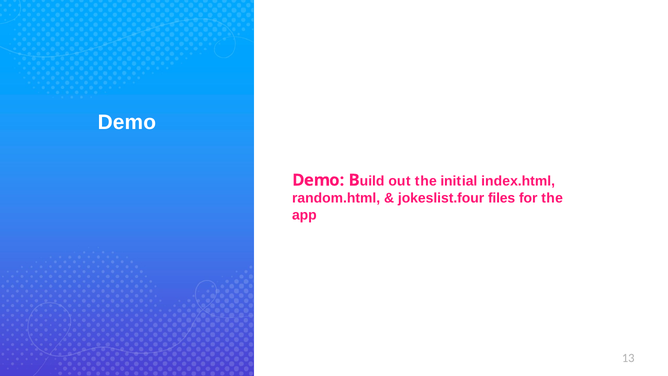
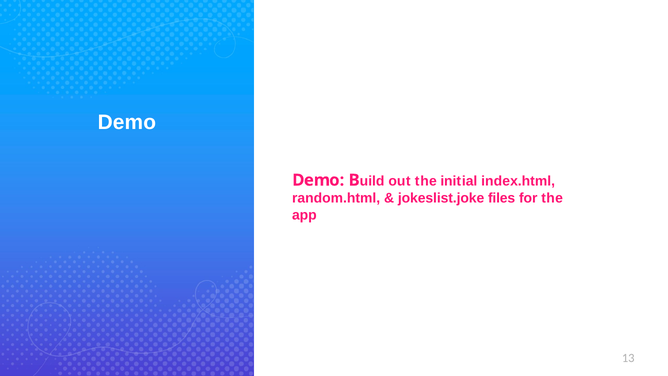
jokeslist.four: jokeslist.four -> jokeslist.joke (441, 198)
